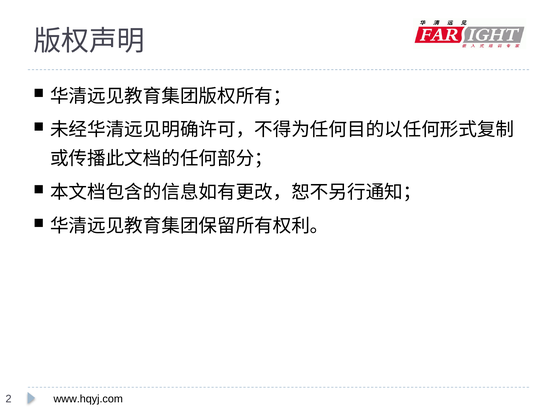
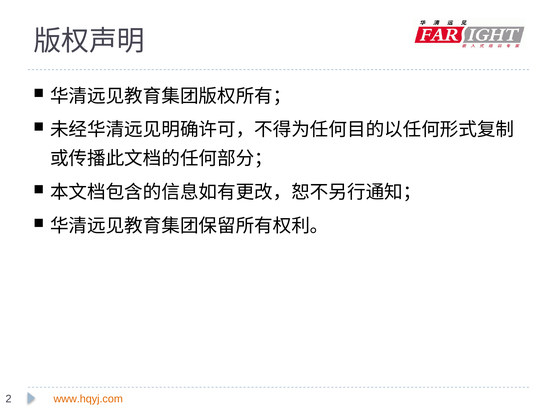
www.hqyj.com colour: black -> orange (88, 399)
